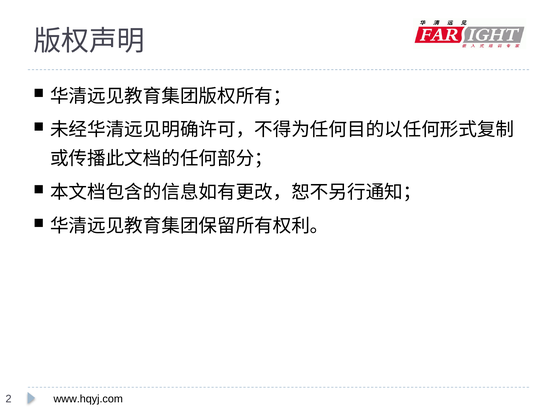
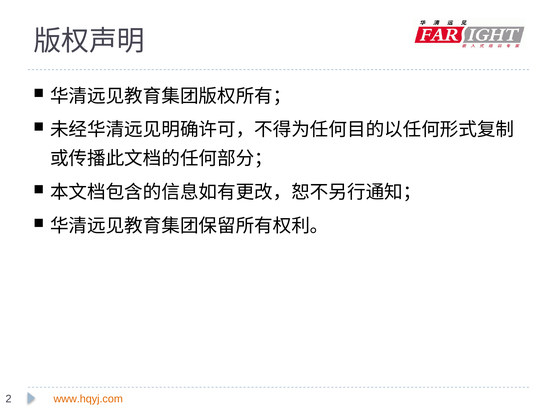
www.hqyj.com colour: black -> orange (88, 399)
